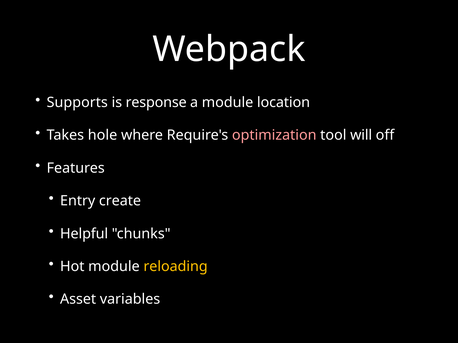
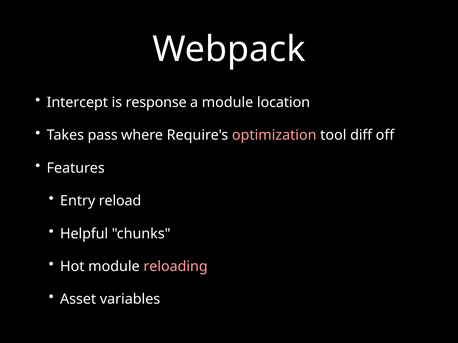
Supports: Supports -> Intercept (77, 103)
hole: hole -> pass (103, 135)
will: will -> diff (361, 135)
create: create -> reload (120, 201)
reloading colour: yellow -> pink (176, 267)
